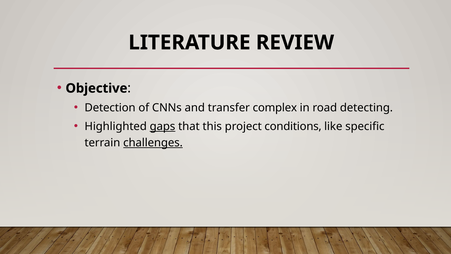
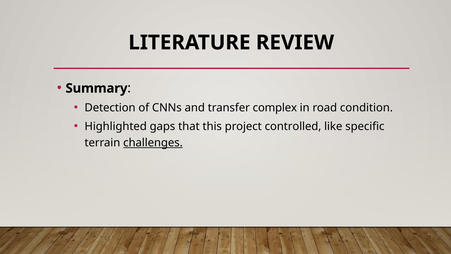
Objective: Objective -> Summary (97, 88)
detecting: detecting -> condition (366, 108)
gaps underline: present -> none (163, 126)
conditions: conditions -> controlled (293, 126)
